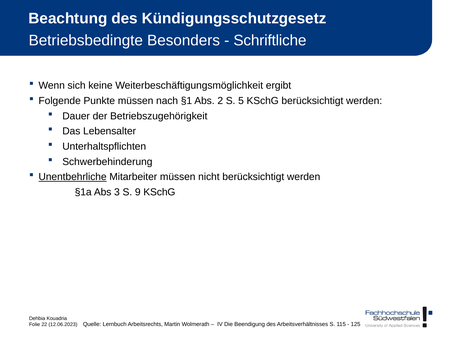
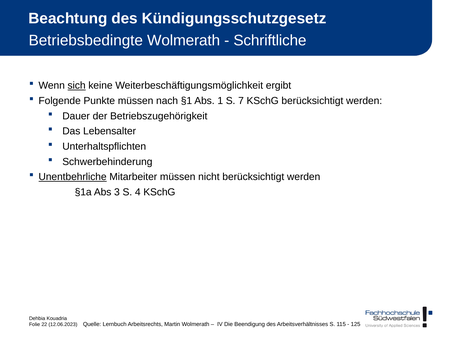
Betriebsbedingte Besonders: Besonders -> Wolmerath (184, 40)
sich underline: none -> present (77, 85)
2: 2 -> 1 (220, 101)
5: 5 -> 7 (241, 101)
9: 9 -> 4 (138, 192)
